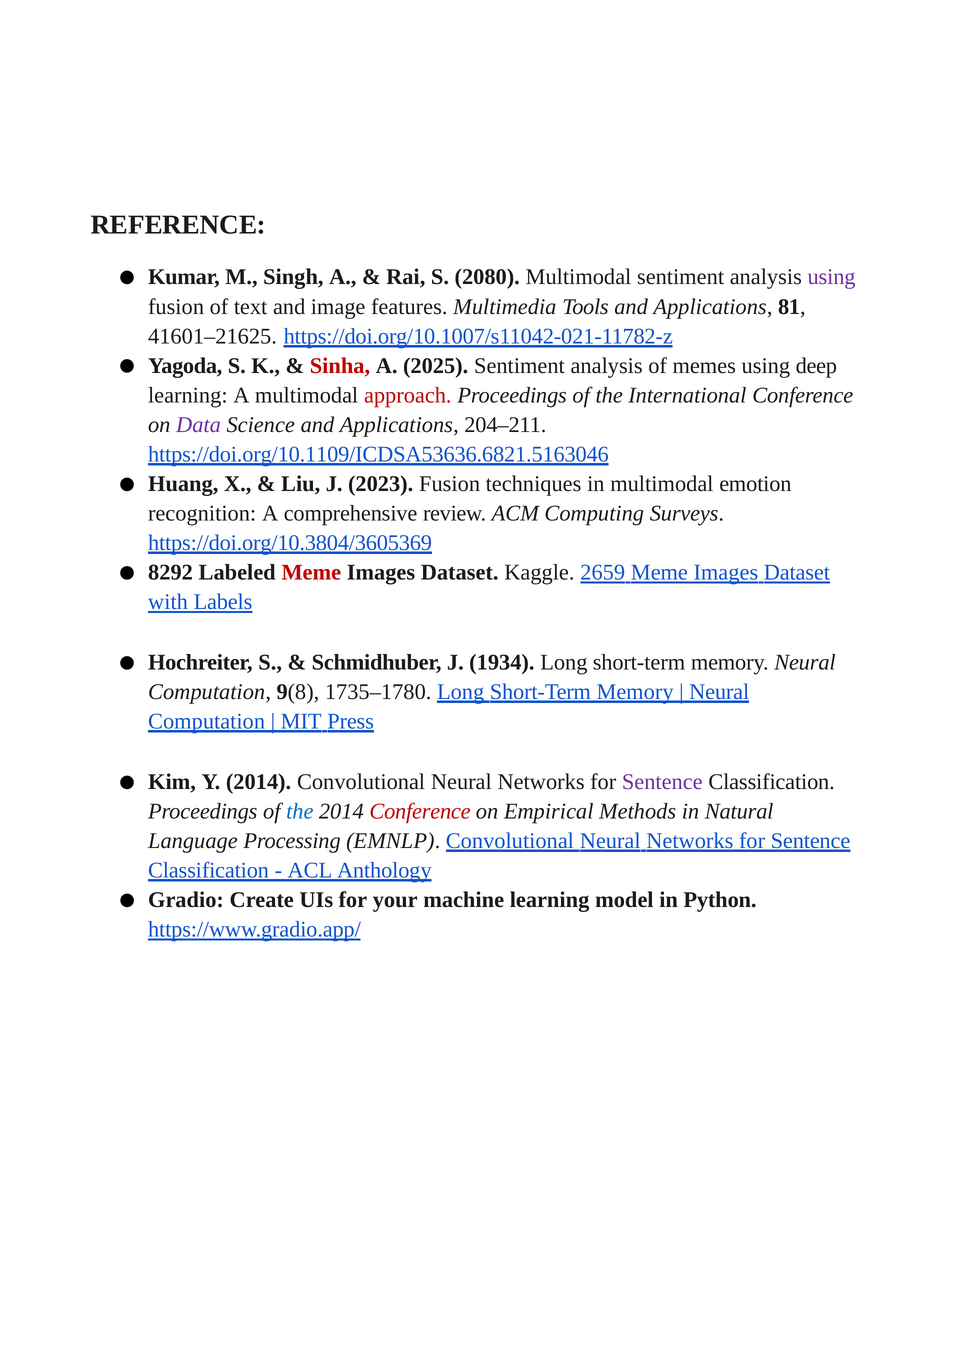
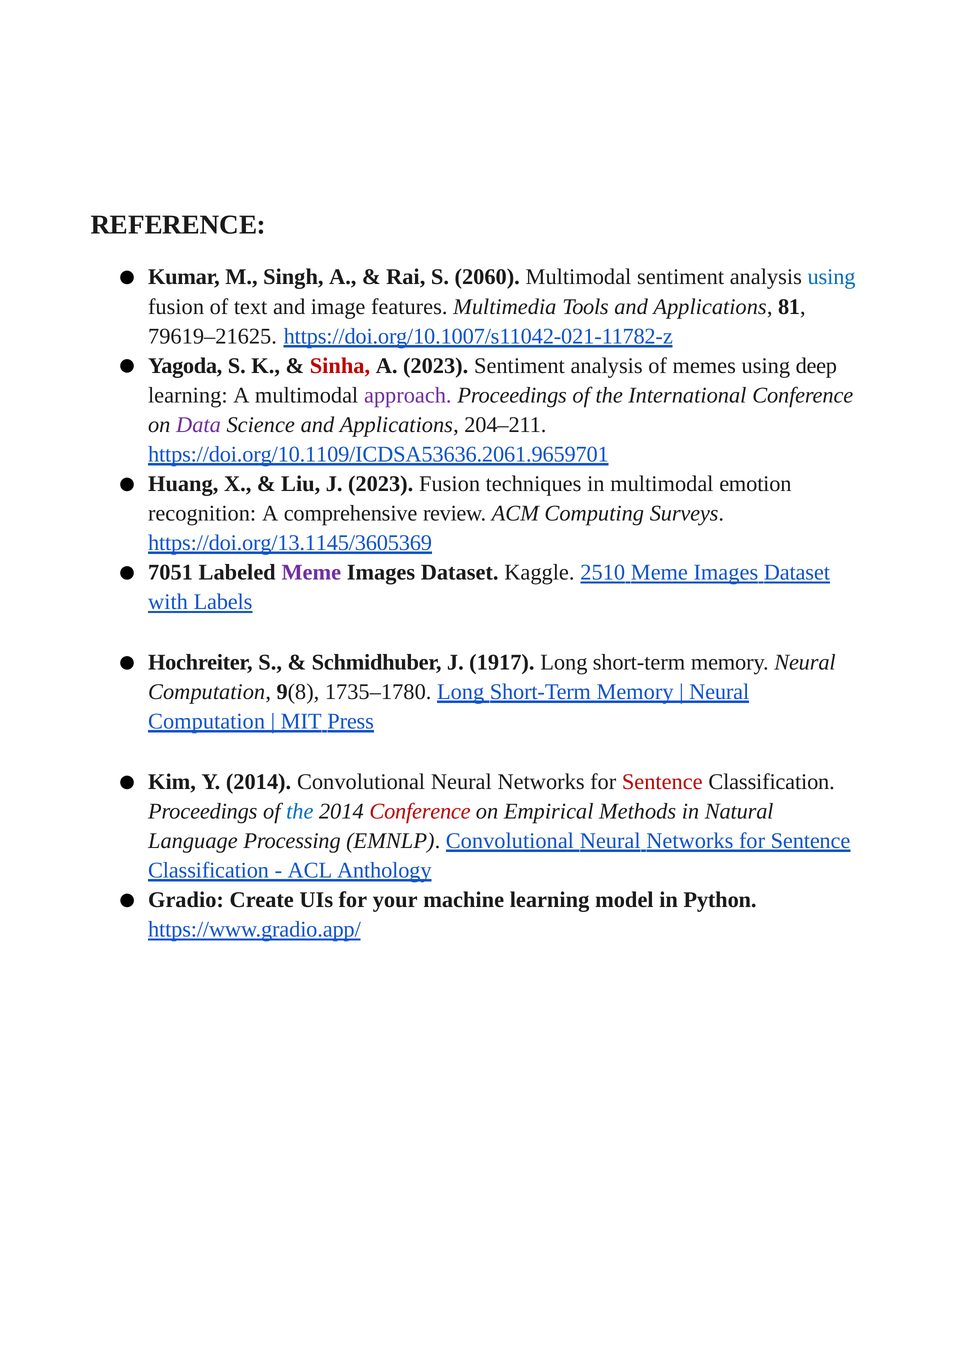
2080: 2080 -> 2060 (487, 277)
using colour: purple -> blue (832, 277)
41601–21625: 41601–21625 -> 79619–21625 (212, 336)
A 2025: 2025 -> 2023 (436, 366)
approach colour: red -> purple (408, 395)
https://doi.org/10.1109/ICDSA53636.6821.5163046: https://doi.org/10.1109/ICDSA53636.6821.5163046 -> https://doi.org/10.1109/ICDSA53636.2061.9659701 (378, 454)
https://doi.org/10.3804/3605369: https://doi.org/10.3804/3605369 -> https://doi.org/13.1145/3605369 (290, 543)
8292: 8292 -> 7051 (171, 573)
Meme colour: red -> purple (311, 573)
2659: 2659 -> 2510 (603, 573)
1934: 1934 -> 1917 (502, 663)
Sentence colour: purple -> red (662, 782)
